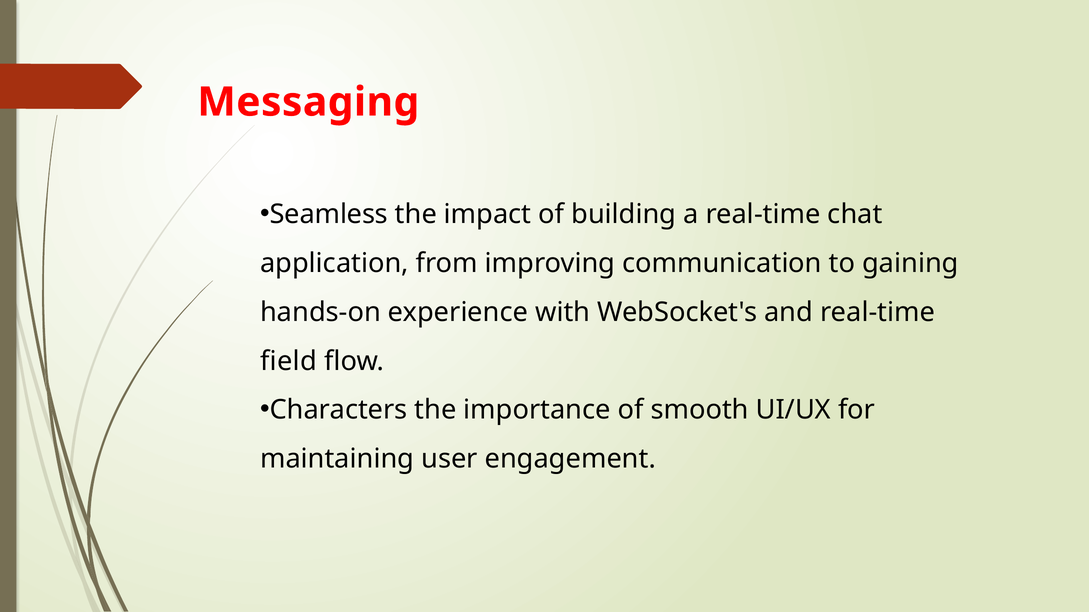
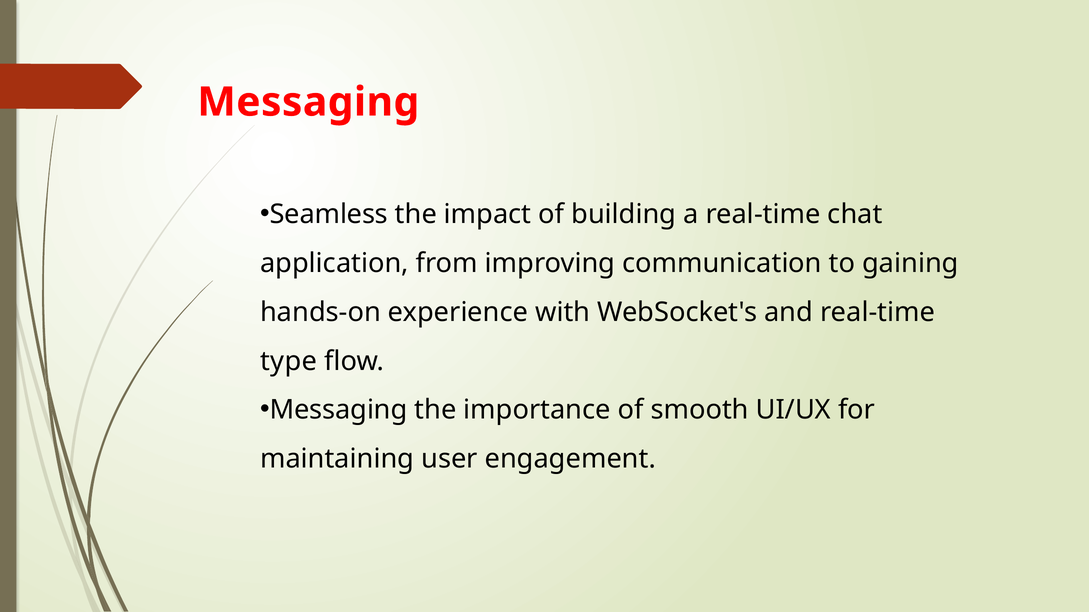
field: field -> type (289, 361)
Characters: Characters -> Messaging (339, 410)
